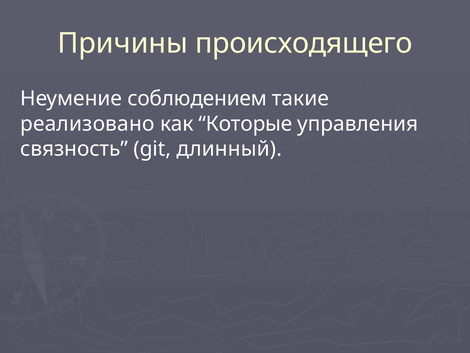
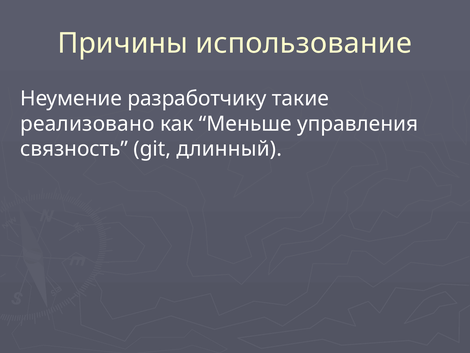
происходящего: происходящего -> использование (304, 43)
соблюдением: соблюдением -> разработчику (197, 99)
Которые: Которые -> Меньше (245, 124)
